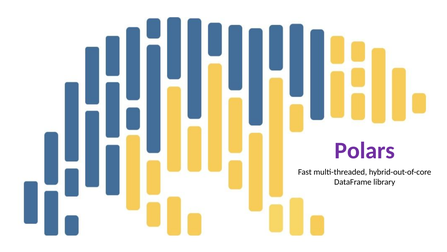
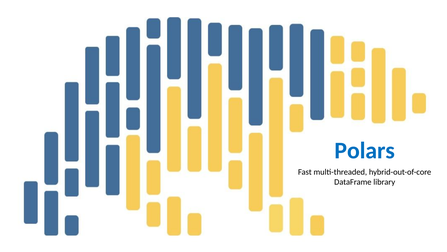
Polars colour: purple -> blue (365, 150)
